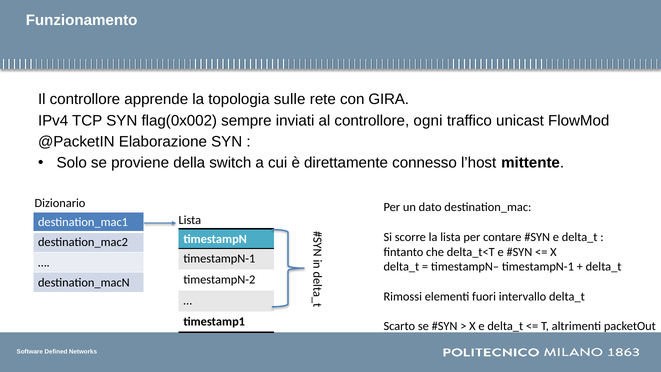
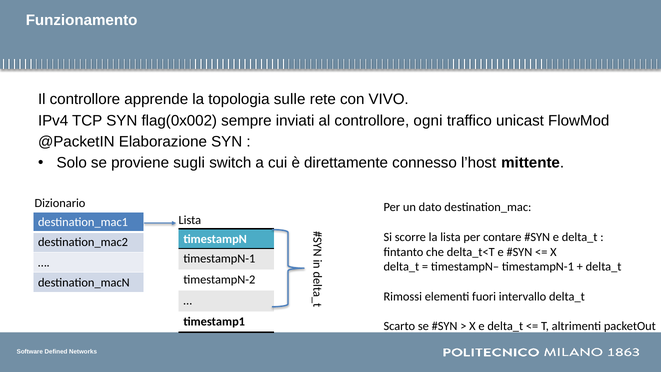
GIRA: GIRA -> VIVO (389, 99)
della: della -> sugli (189, 163)
